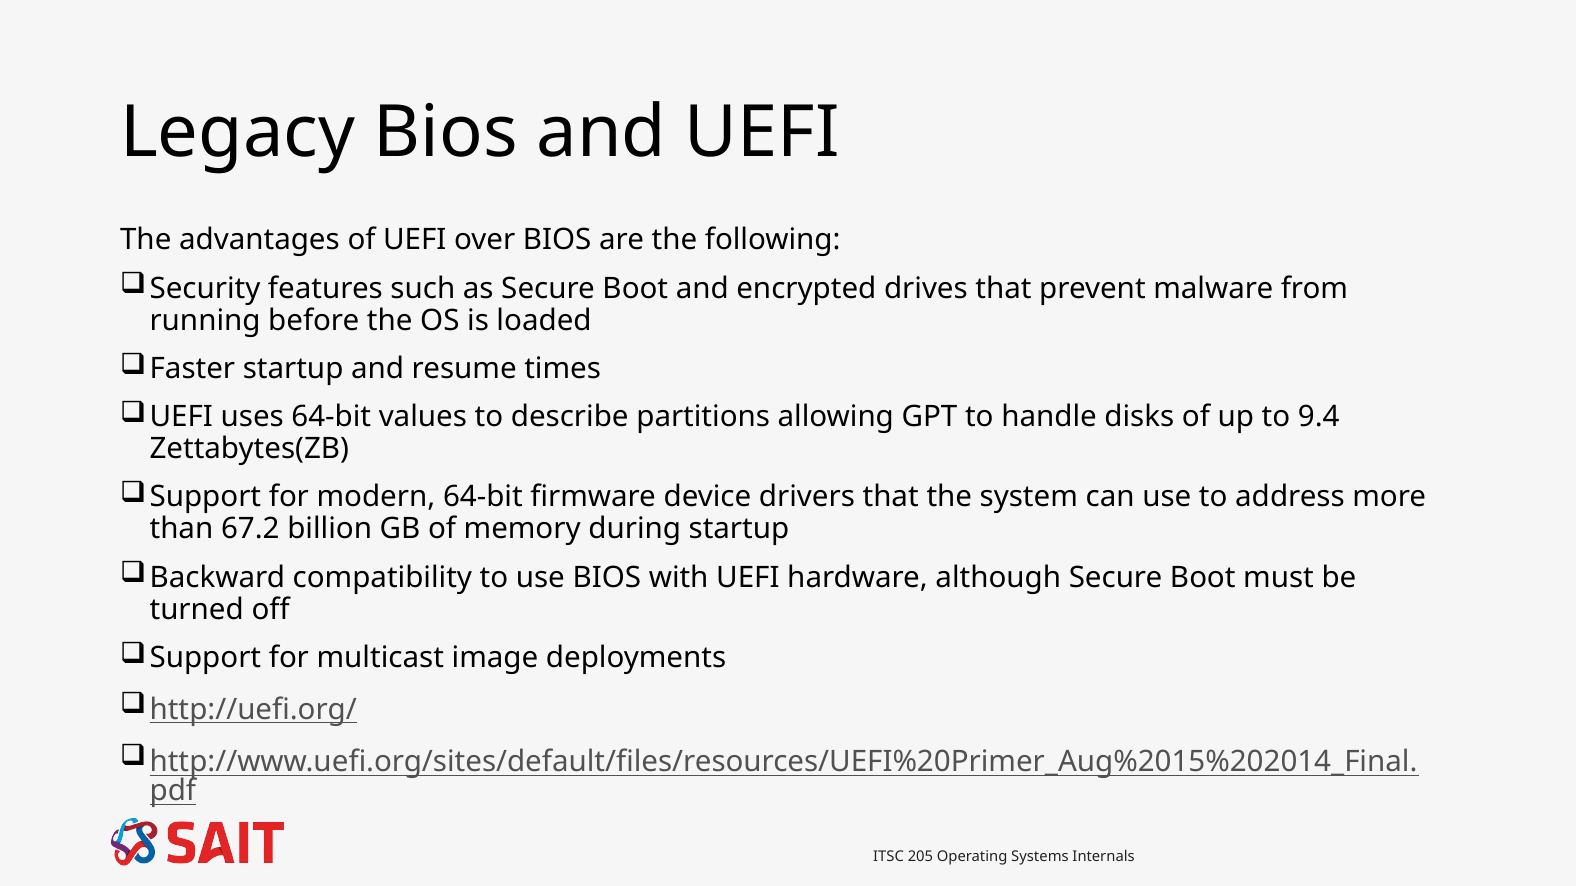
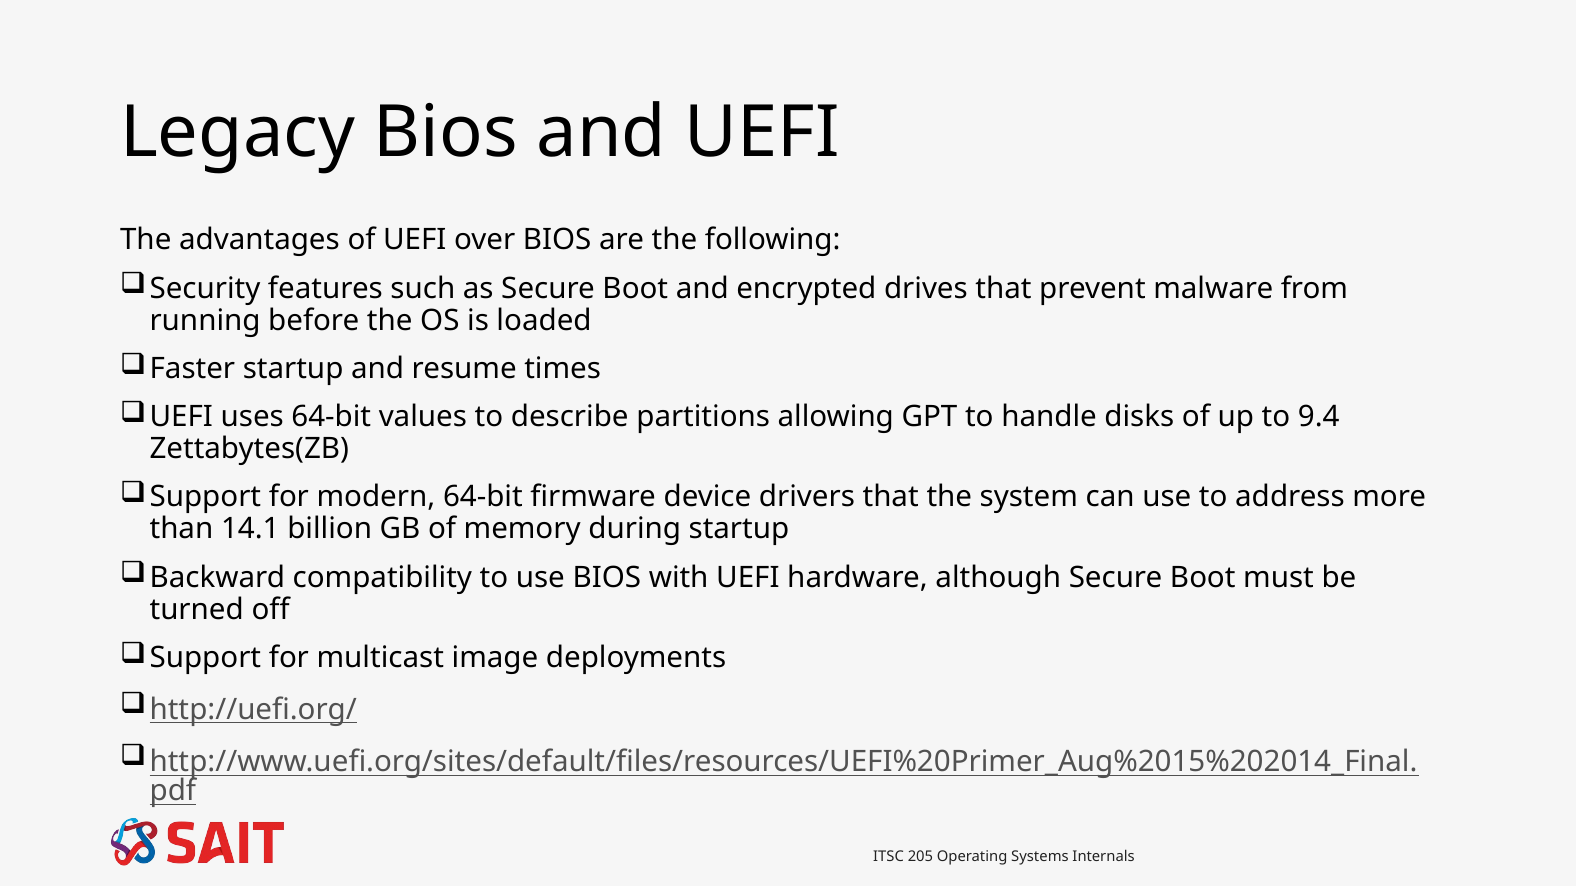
67.2: 67.2 -> 14.1 (250, 529)
